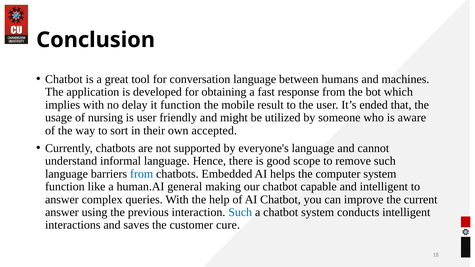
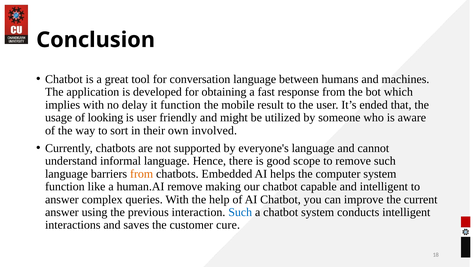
nursing: nursing -> looking (105, 118)
accepted: accepted -> involved (214, 131)
from colour: blue -> orange (142, 174)
human.AI general: general -> remove (185, 187)
